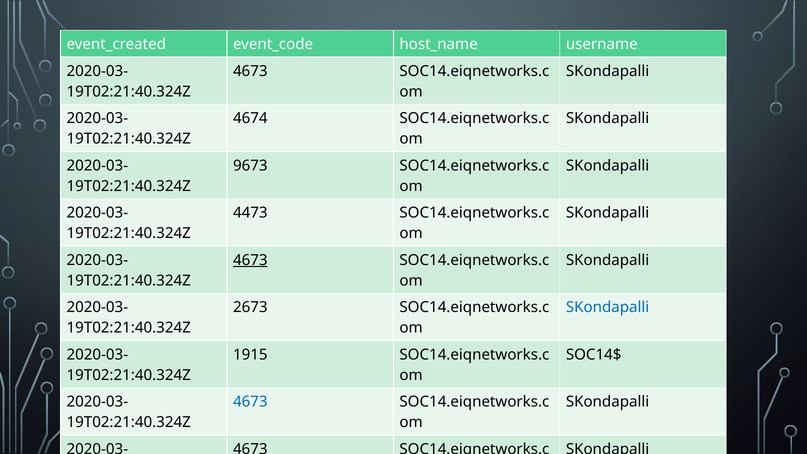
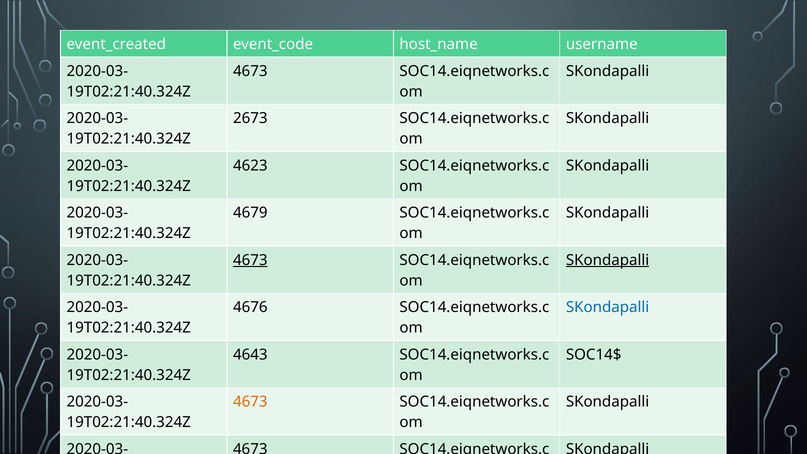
4674: 4674 -> 2673 (250, 118)
9673: 9673 -> 4623 (250, 166)
4473: 4473 -> 4679 (250, 213)
SKondapalli underline: none -> present (608, 260)
2673: 2673 -> 4676 (250, 307)
1915: 1915 -> 4643 (250, 355)
4673 colour: blue -> orange (250, 402)
